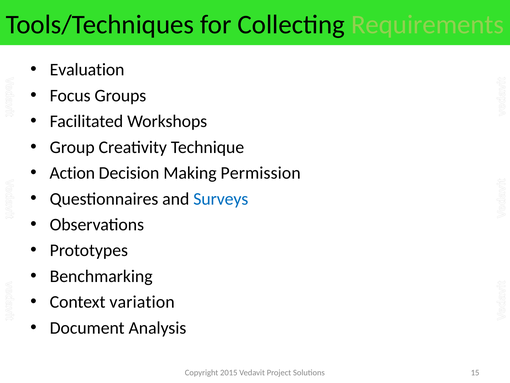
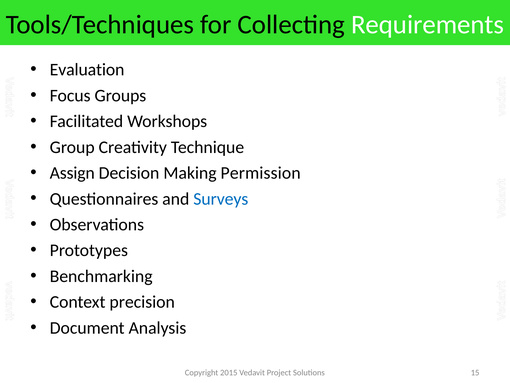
Requirements colour: light green -> white (428, 24)
Action: Action -> Assign (72, 173)
variation: variation -> precision (142, 302)
